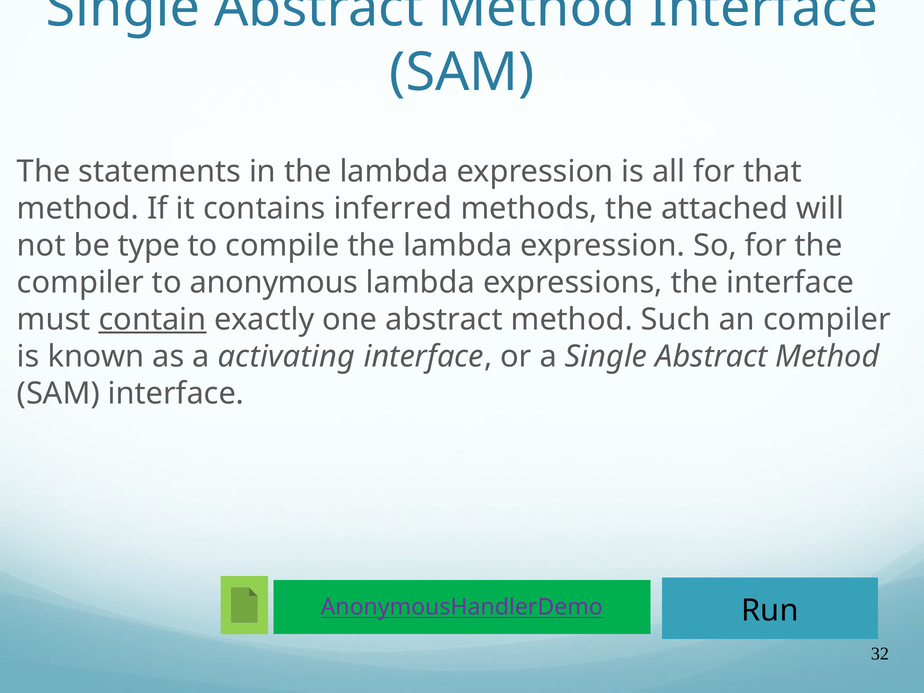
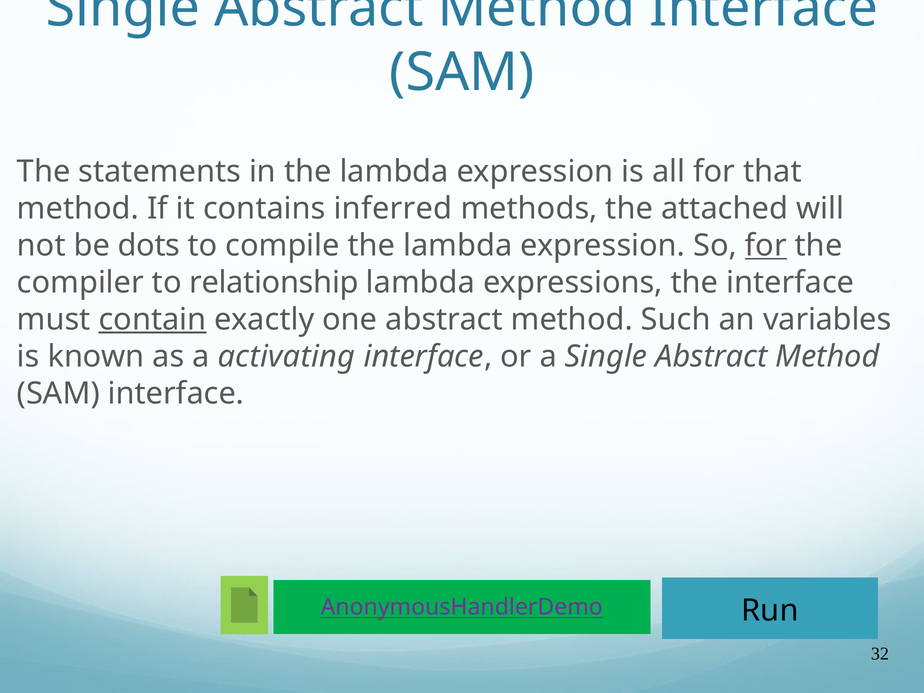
type: type -> dots (149, 245)
for underline: none -> present (766, 245)
anonymous: anonymous -> relationship (274, 282)
an compiler: compiler -> variables (827, 319)
